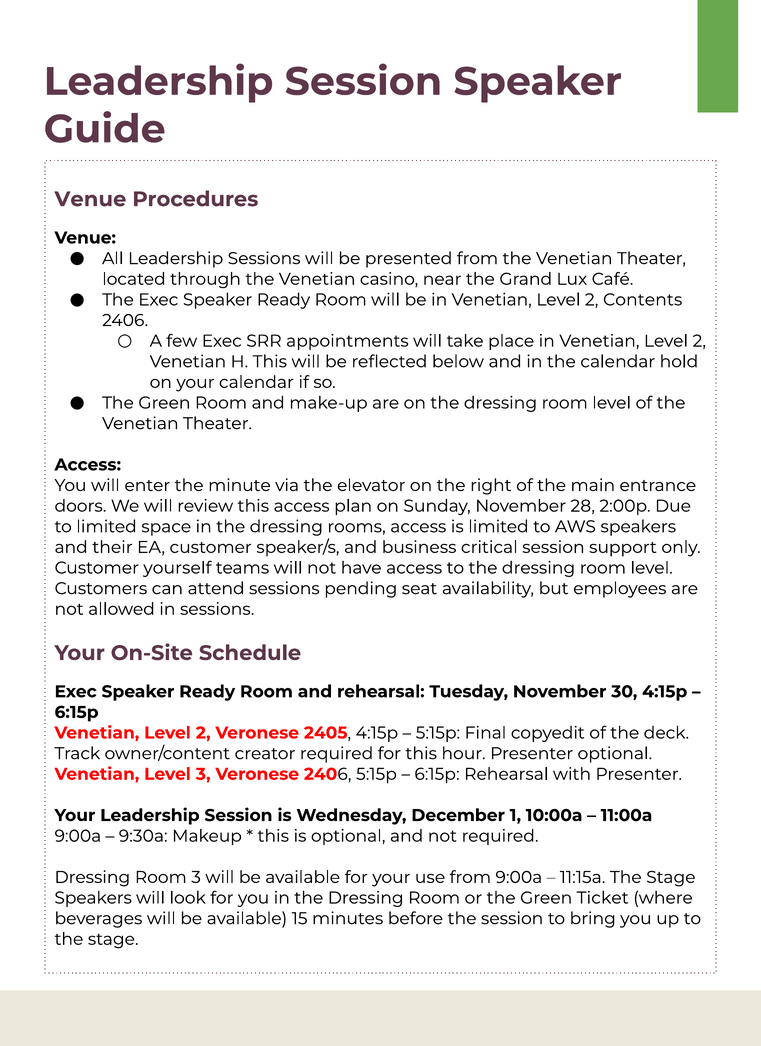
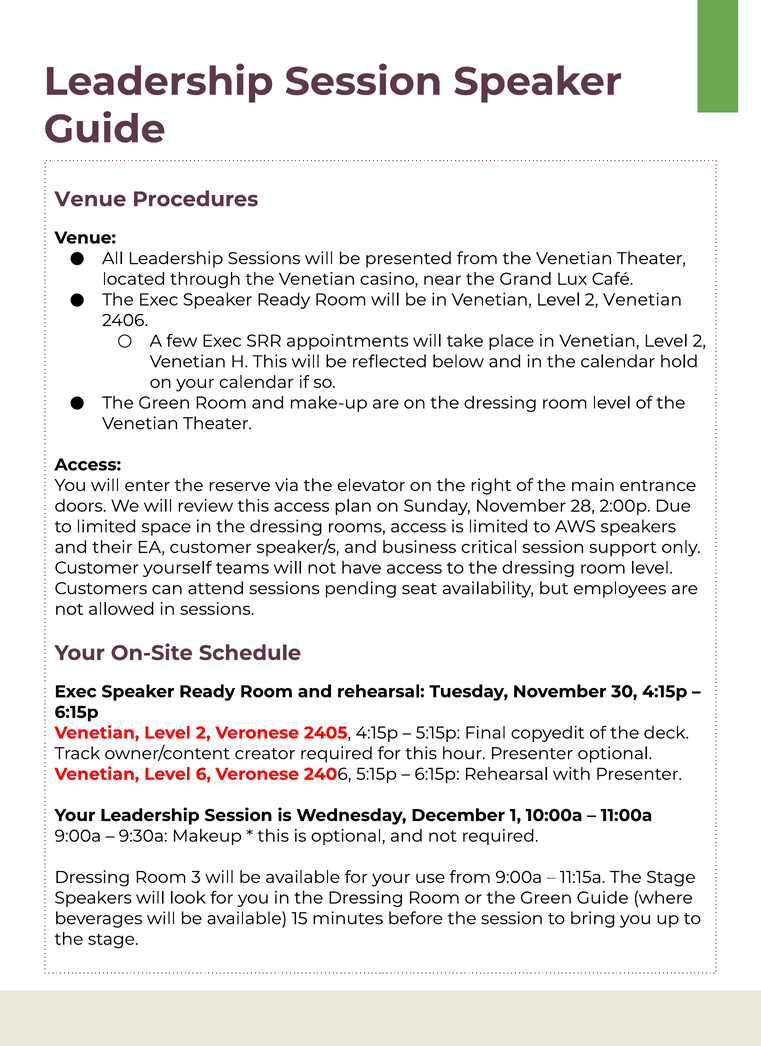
Contents: Contents -> Venetian (643, 300)
minute: minute -> reserve (239, 486)
Level 3: 3 -> 6 (203, 774)
Green Ticket: Ticket -> Guide (603, 898)
